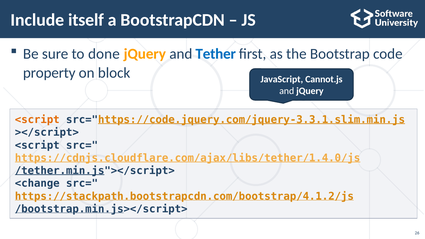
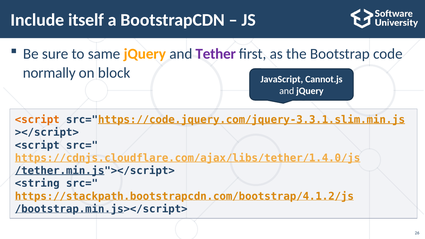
done: done -> same (104, 54)
Tether colour: blue -> purple (216, 54)
property: property -> normally (49, 73)
<change: <change -> <string (37, 184)
